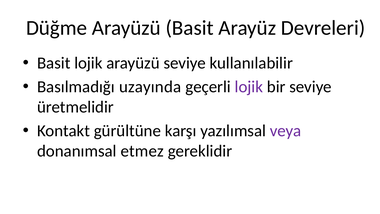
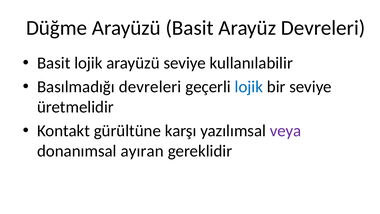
Basılmadığı uzayında: uzayında -> devreleri (150, 87)
lojik colour: purple -> blue (249, 87)
etmez: etmez -> ayıran (142, 151)
